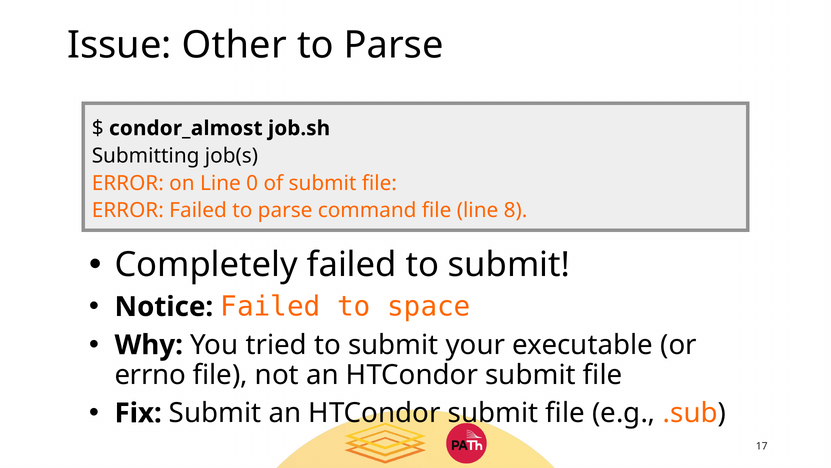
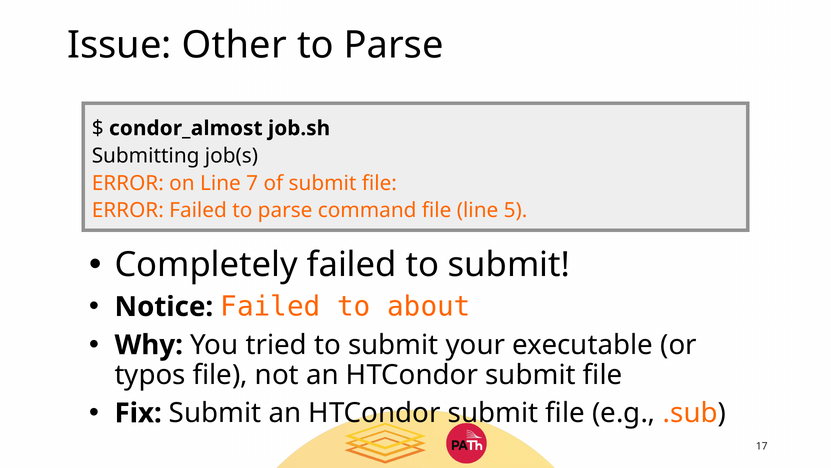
0: 0 -> 7 (252, 183)
8: 8 -> 5 (516, 210)
space: space -> about (429, 306)
errno: errno -> typos (150, 375)
